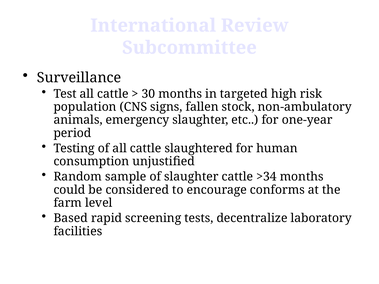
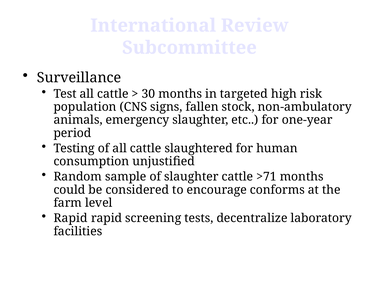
>34: >34 -> >71 (267, 177)
Based: Based -> Rapid (71, 218)
